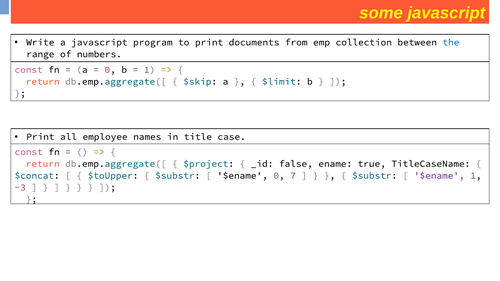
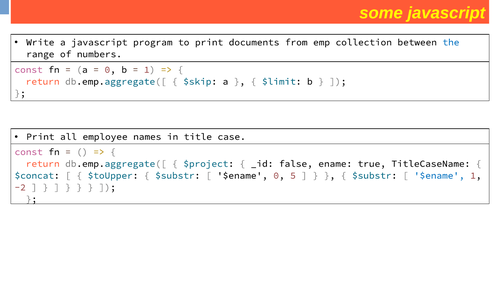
7: 7 -> 5 (293, 176)
$ename colour: purple -> blue (439, 176)
-3: -3 -> -2 (20, 188)
